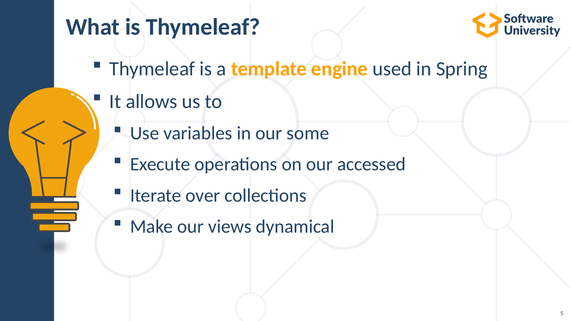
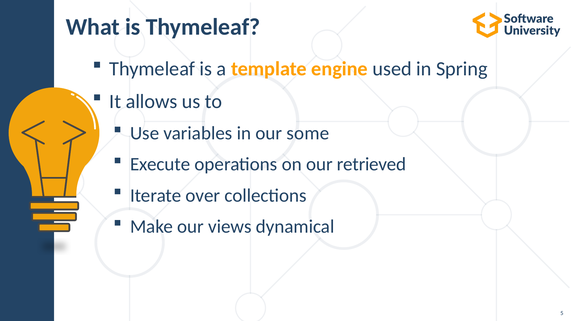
accessed: accessed -> retrieved (372, 164)
